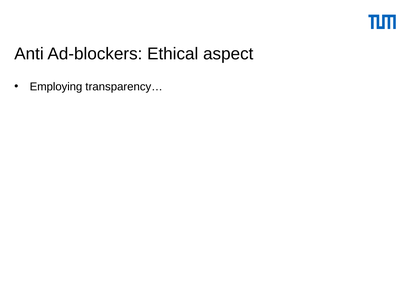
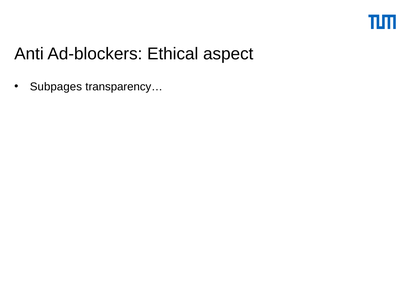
Employing: Employing -> Subpages (56, 87)
